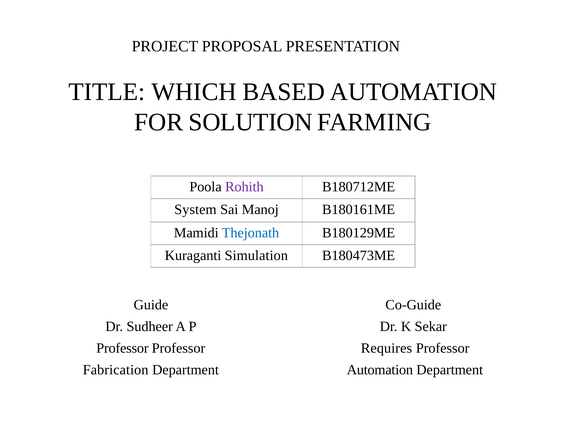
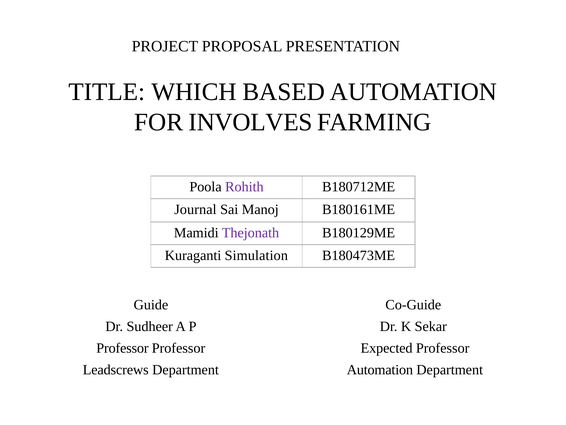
SOLUTION: SOLUTION -> INVOLVES (251, 122)
System: System -> Journal (195, 209)
Thejonath colour: blue -> purple (250, 232)
Requires: Requires -> Expected (387, 348)
Fabrication: Fabrication -> Leadscrews (116, 369)
